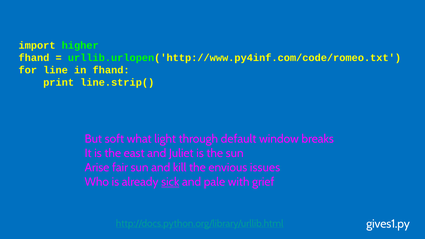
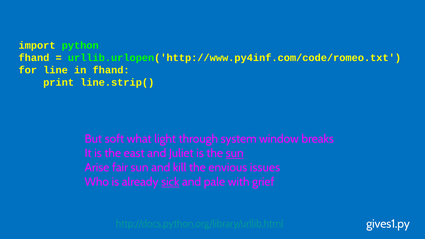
higher: higher -> python (80, 45)
default: default -> system (239, 139)
sun underline: none -> present (235, 153)
